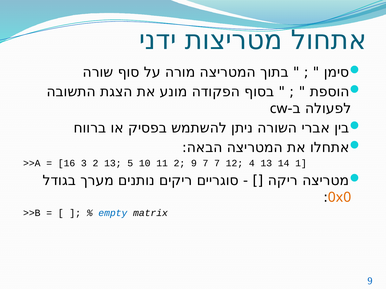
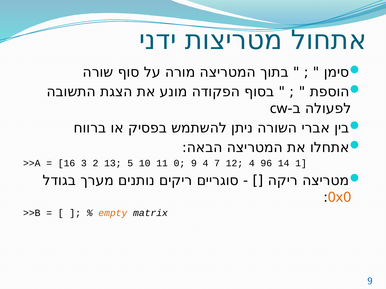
11 2: 2 -> 0 (179, 164)
9 7: 7 -> 4 (205, 164)
4 13: 13 -> 96 (266, 164)
empty colour: blue -> orange (113, 213)
